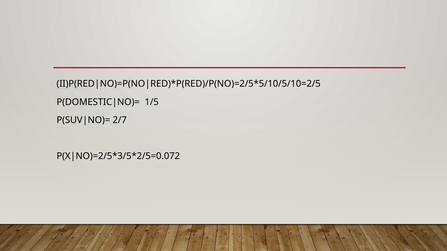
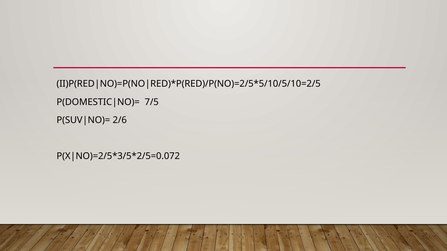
1/5: 1/5 -> 7/5 (152, 102)
2/7: 2/7 -> 2/6 (120, 120)
